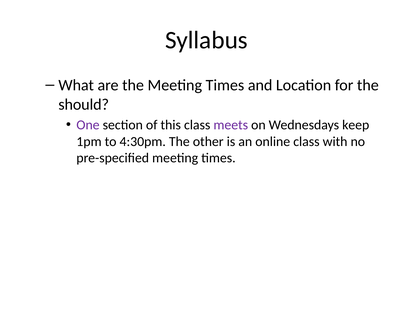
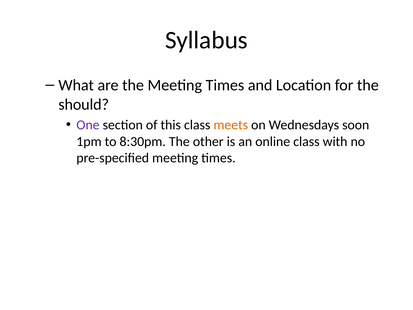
meets colour: purple -> orange (231, 125)
keep: keep -> soon (356, 125)
4:30pm: 4:30pm -> 8:30pm (143, 141)
